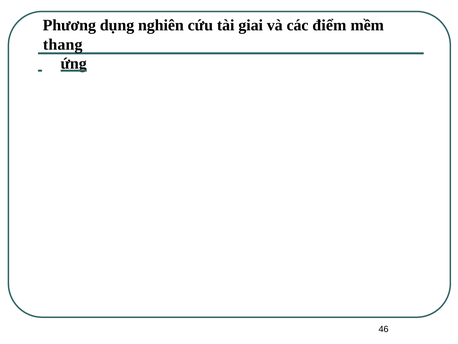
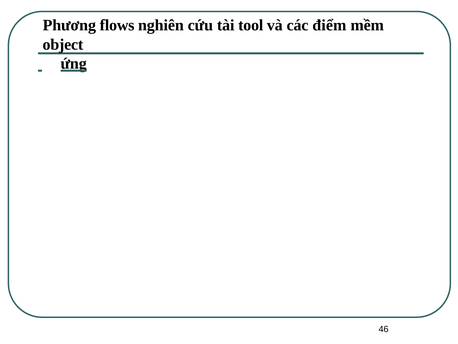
dụng: dụng -> flows (117, 25)
giai: giai -> tool (251, 25)
thang: thang -> object (63, 44)
